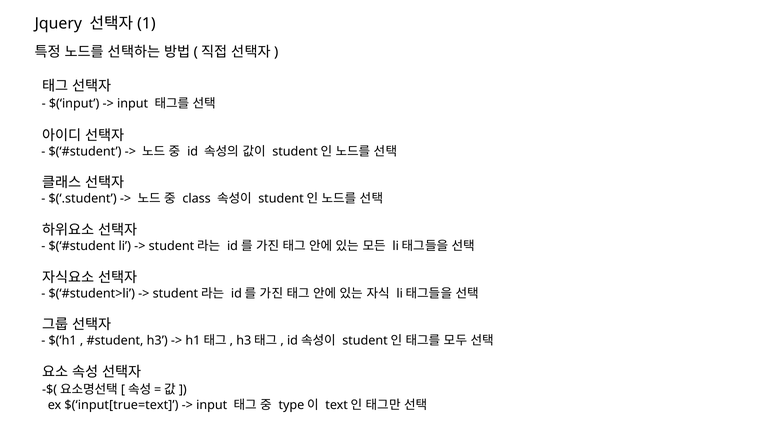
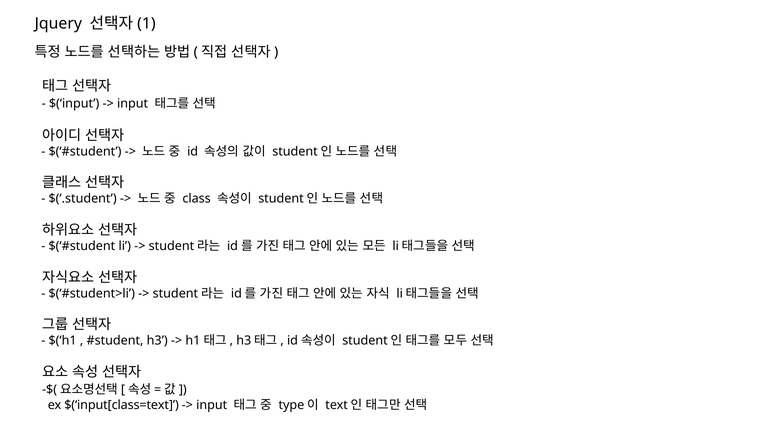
$(‘input[true=text: $(‘input[true=text -> $(‘input[class=text (122, 405)
